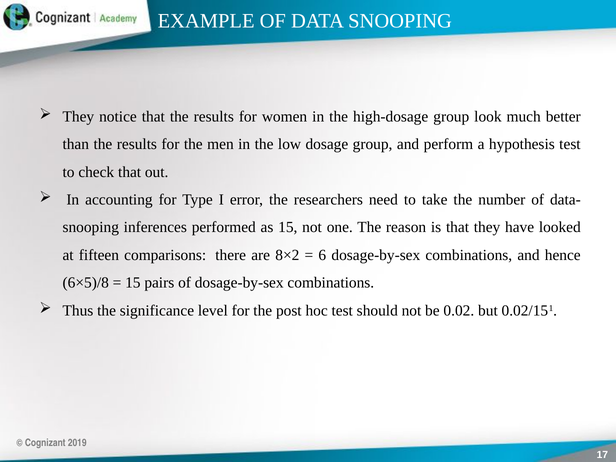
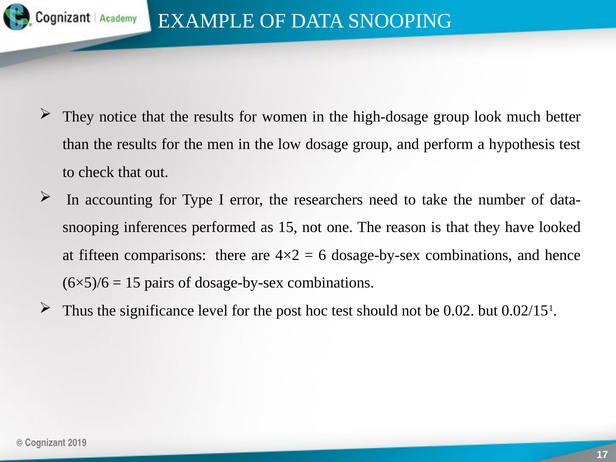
8×2: 8×2 -> 4×2 (287, 255)
6×5)/8: 6×5)/8 -> 6×5)/6 (86, 283)
